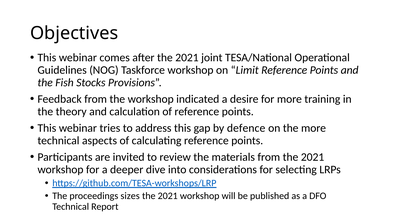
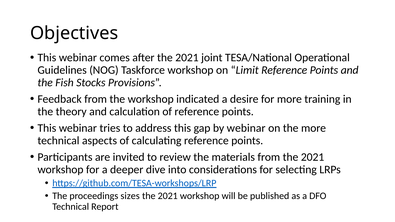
by defence: defence -> webinar (246, 128)
